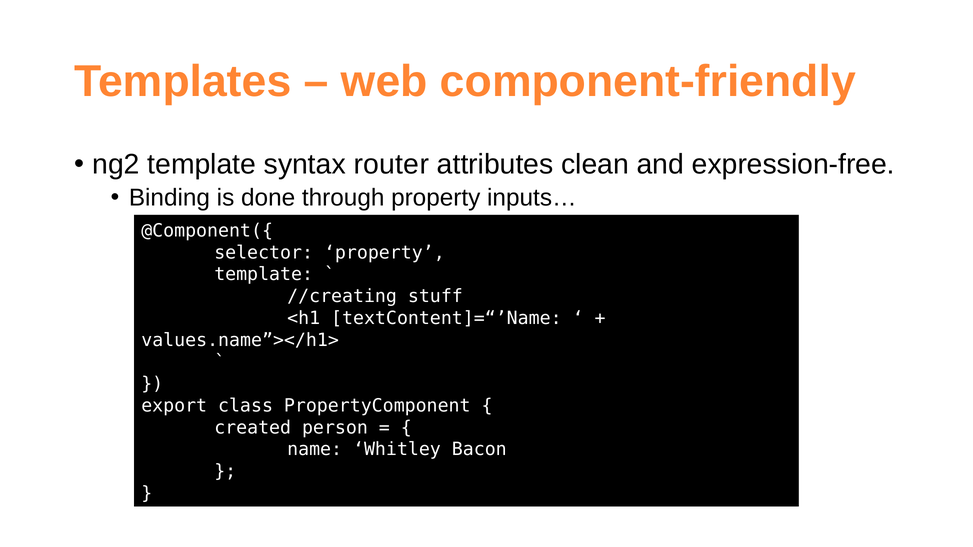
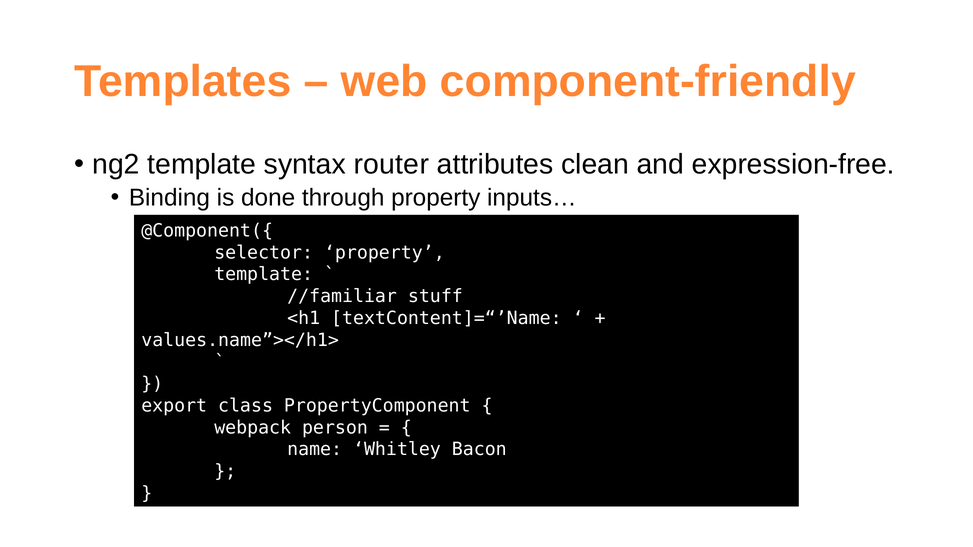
//creating: //creating -> //familiar (342, 296)
created: created -> webpack (253, 428)
